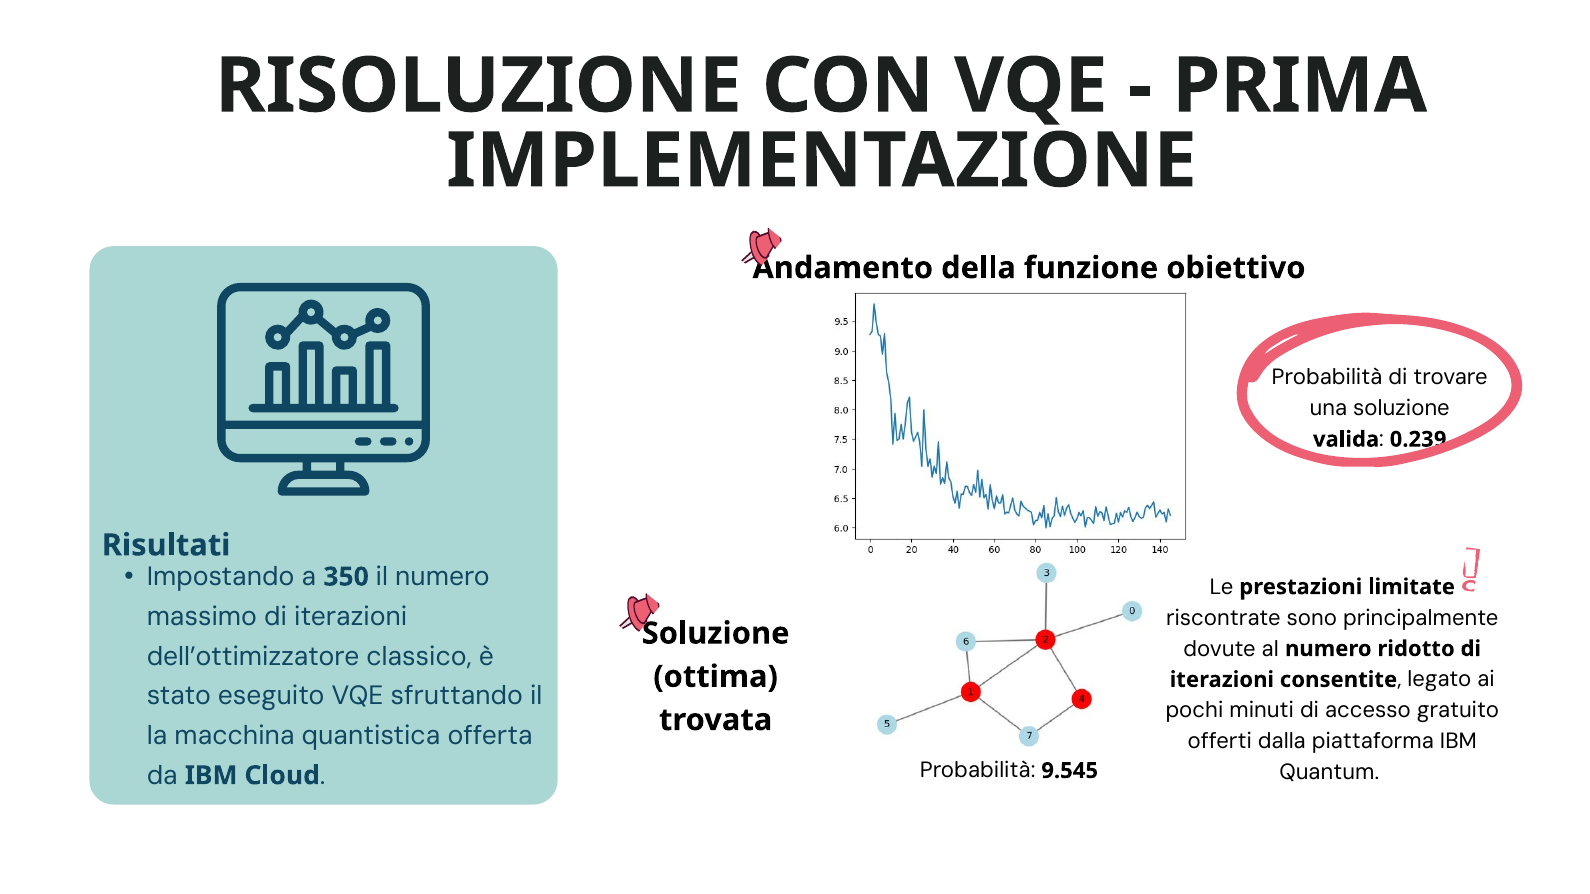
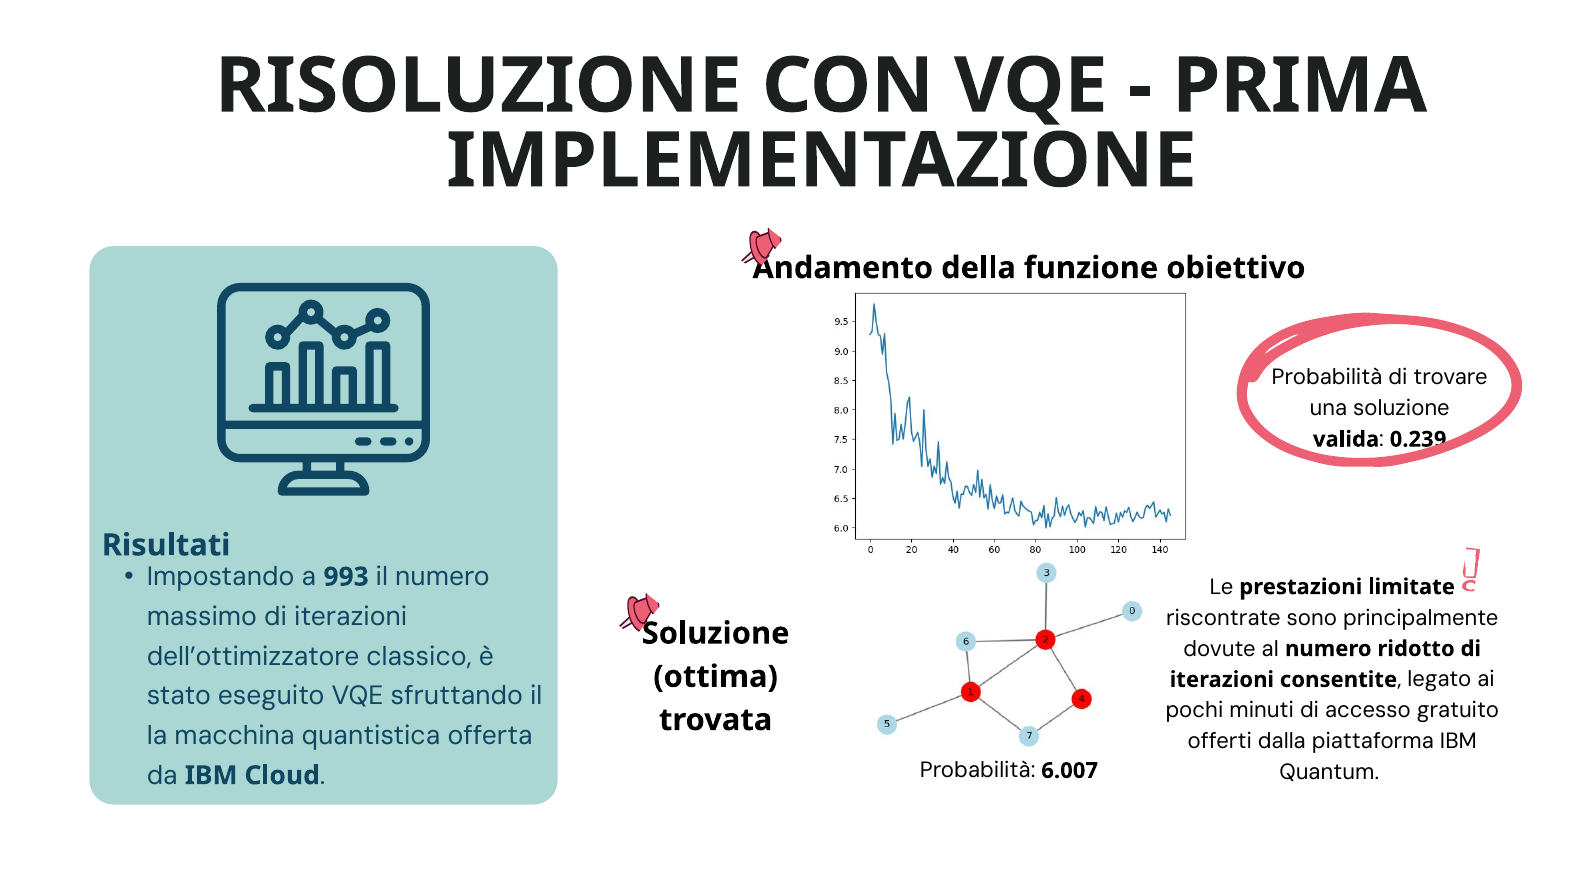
350: 350 -> 993 (346, 577)
9.545: 9.545 -> 6.007 (1070, 771)
